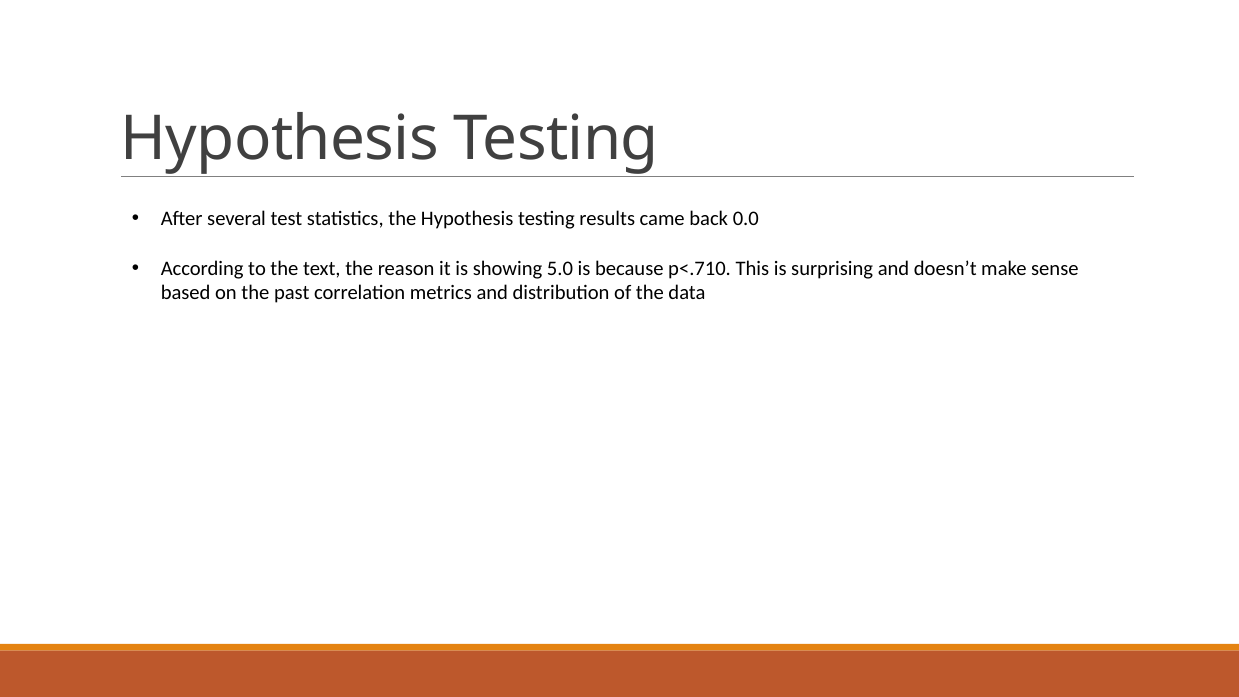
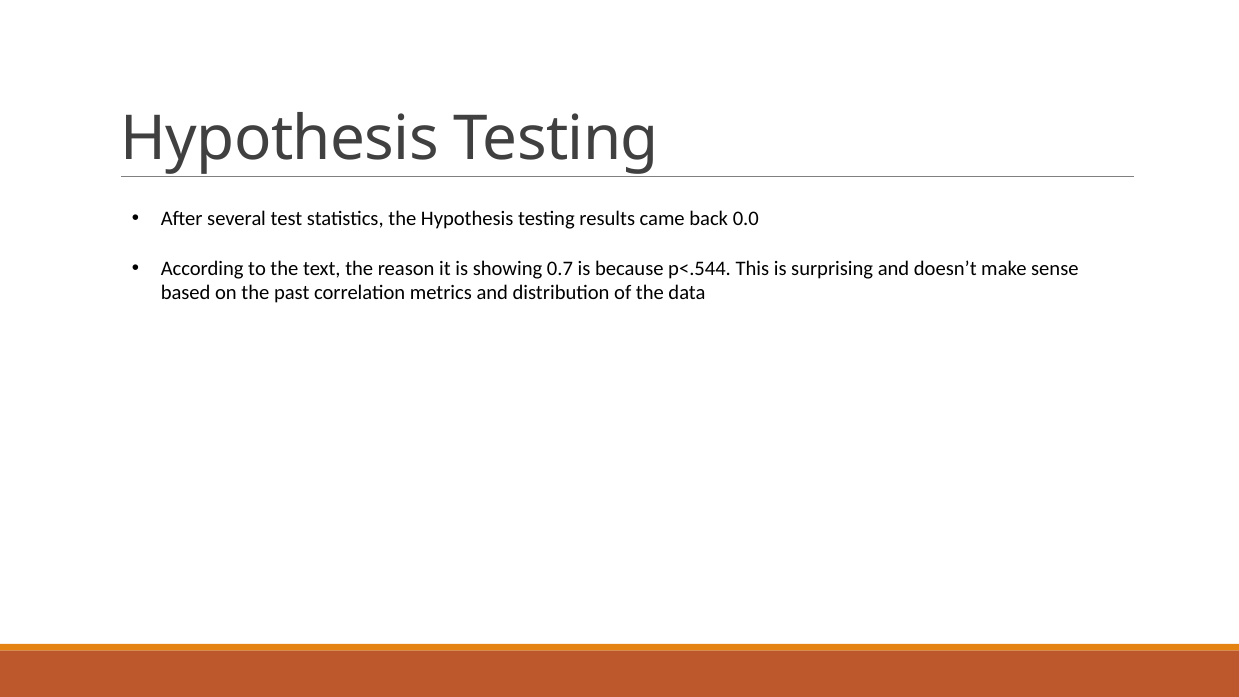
5.0: 5.0 -> 0.7 (560, 268)
p<.710: p<.710 -> p<.544 (700, 268)
